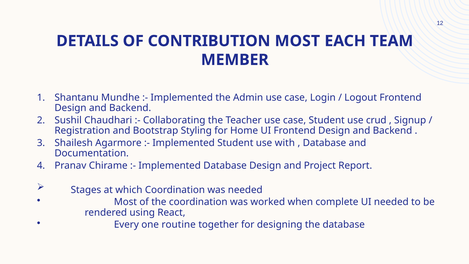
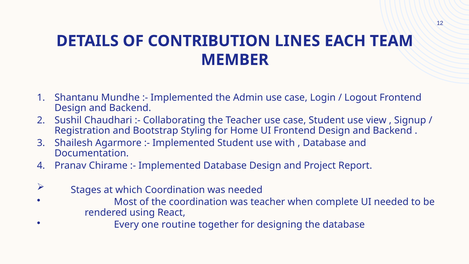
CONTRIBUTION MOST: MOST -> LINES (297, 41)
crud: crud -> view (376, 120)
was worked: worked -> teacher (268, 202)
